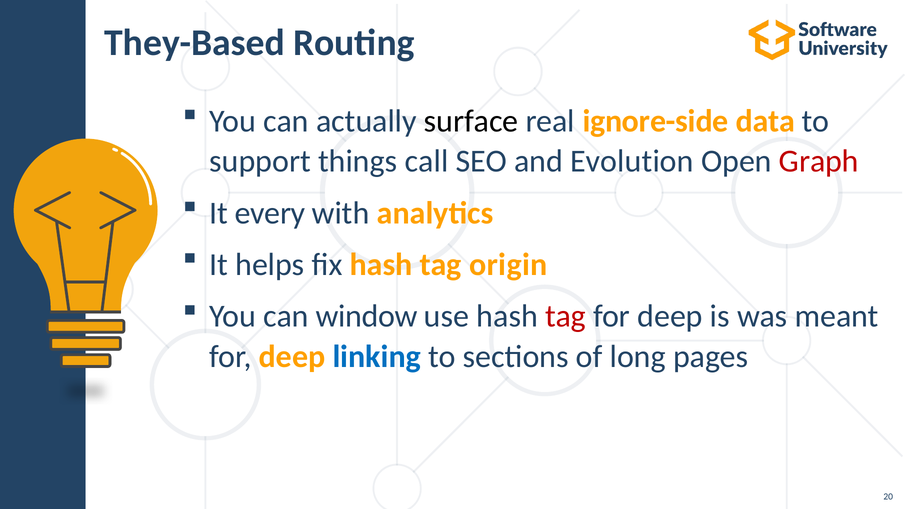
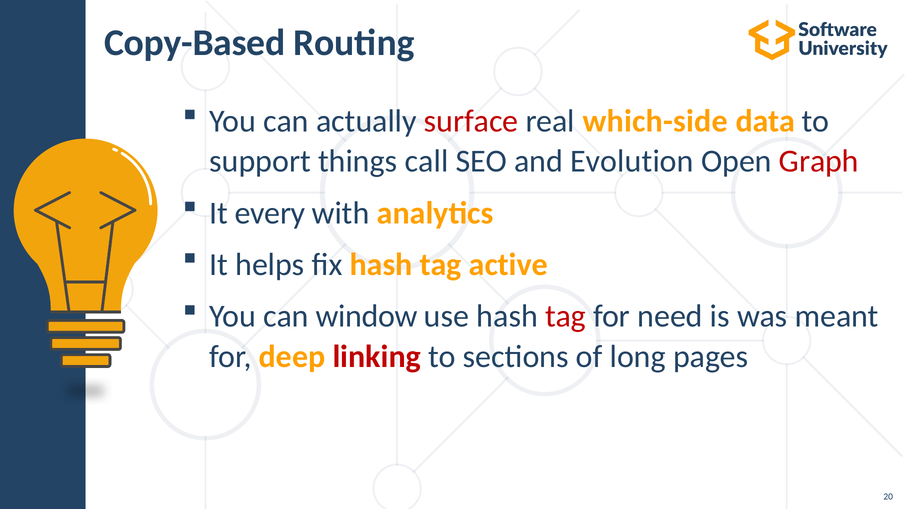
They-Based: They-Based -> Copy-Based (195, 43)
surface colour: black -> red (471, 121)
ignore-side: ignore-side -> which-side (655, 121)
origin: origin -> active (508, 265)
deep: deep -> need (670, 316)
linking colour: blue -> red (377, 357)
